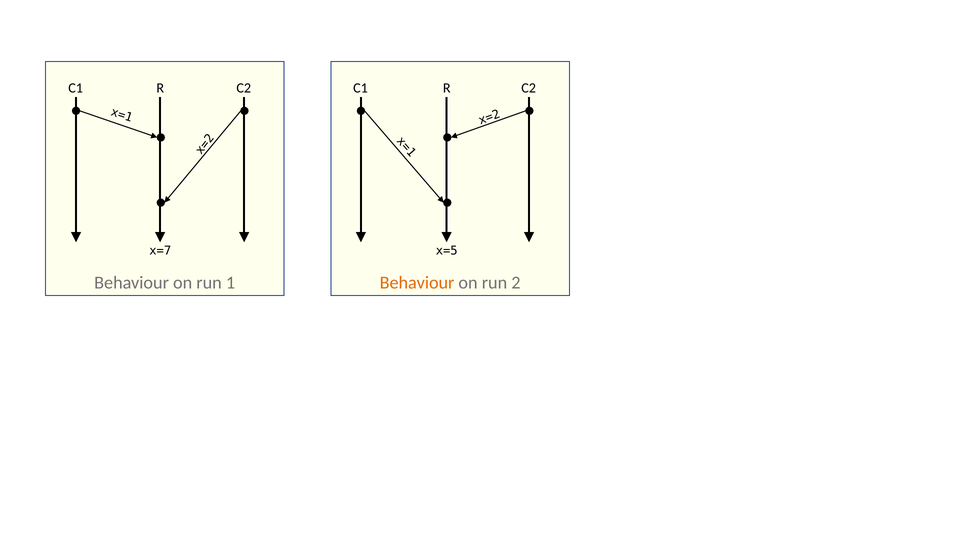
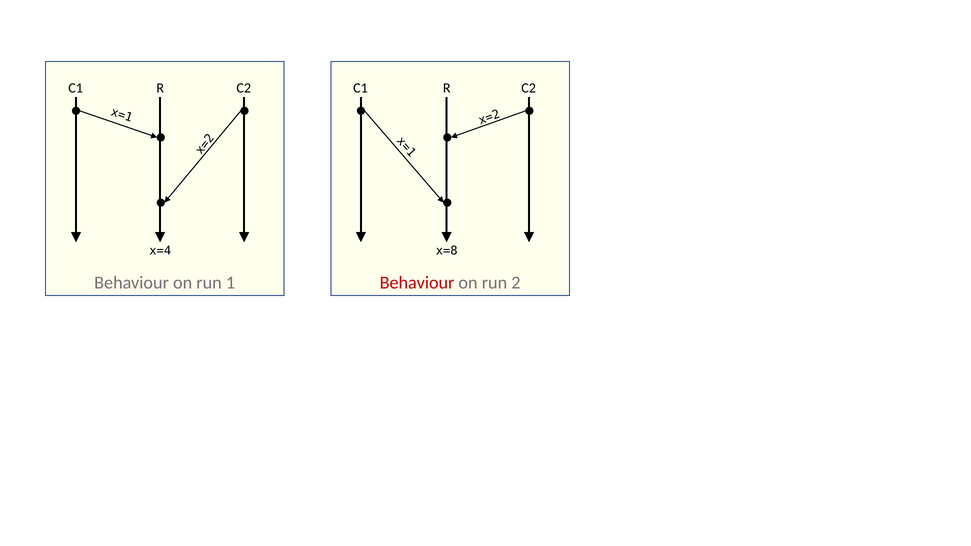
x=7: x=7 -> x=4 (160, 251)
x=5: x=5 -> x=8 (447, 251)
Behaviour colour: orange -> red (417, 283)
